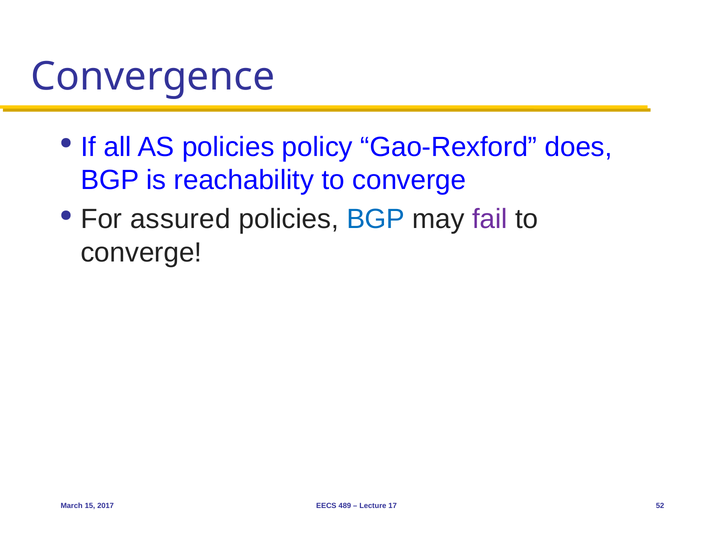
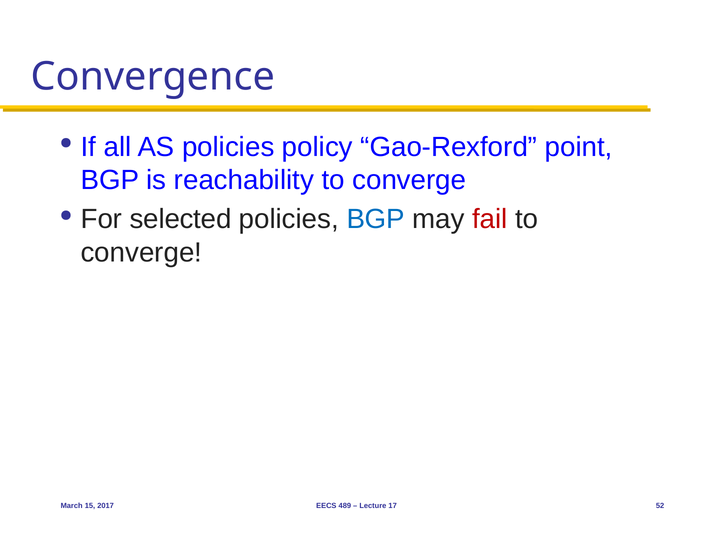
does: does -> point (579, 147)
assured: assured -> selected (181, 219)
fail colour: purple -> red (490, 219)
